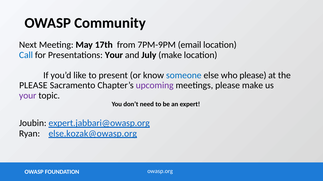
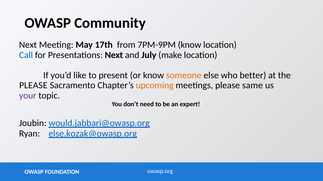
7PM-9PM email: email -> know (190, 45)
Presentations Your: Your -> Next (114, 55)
someone colour: blue -> orange (184, 75)
who please: please -> better (253, 75)
upcoming colour: purple -> orange (155, 86)
please make: make -> same (252, 86)
expert.jabbari@owasp.org: expert.jabbari@owasp.org -> would.jabbari@owasp.org (99, 124)
